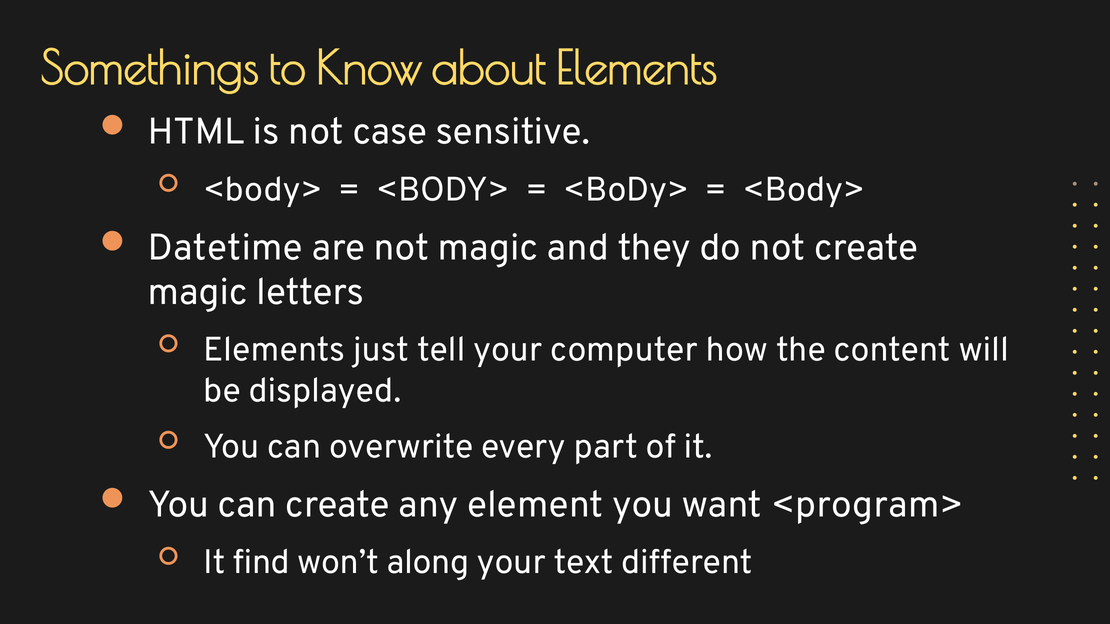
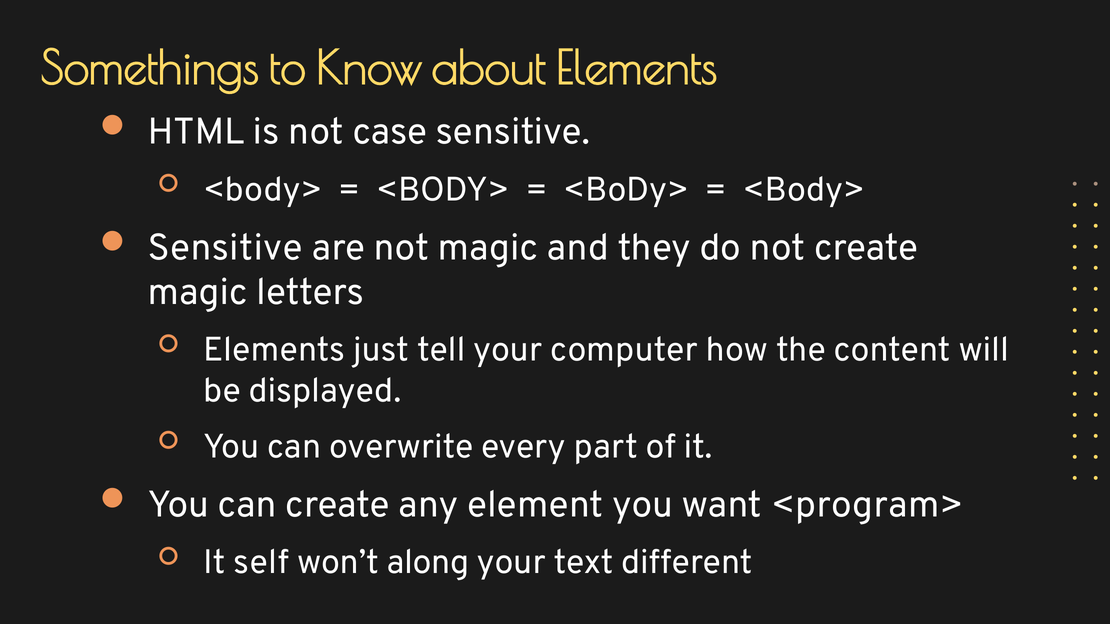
Datetime: Datetime -> Sensitive (225, 248)
find: find -> self (261, 563)
